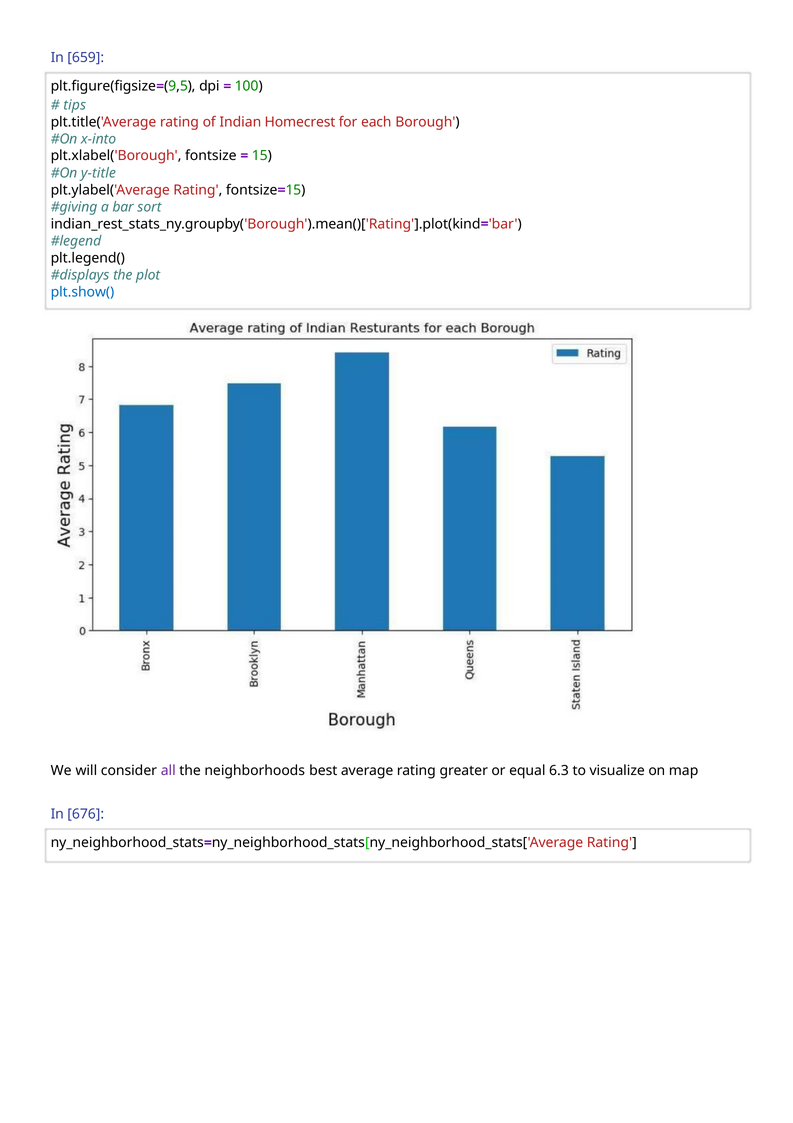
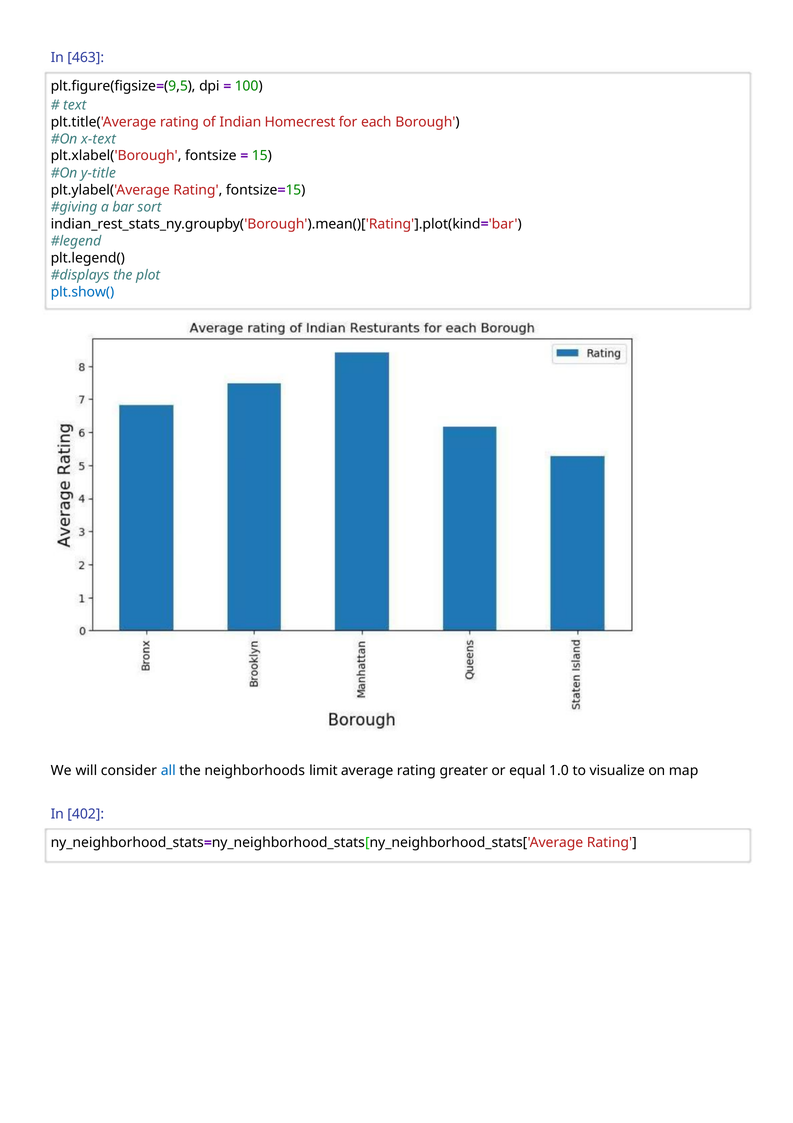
659: 659 -> 463 (86, 58)
tips: tips -> text (75, 105)
x-into: x-into -> x-text (99, 139)
all colour: purple -> blue (168, 771)
best: best -> limit (323, 771)
6.3: 6.3 -> 1.0 (559, 771)
676: 676 -> 402 (86, 814)
